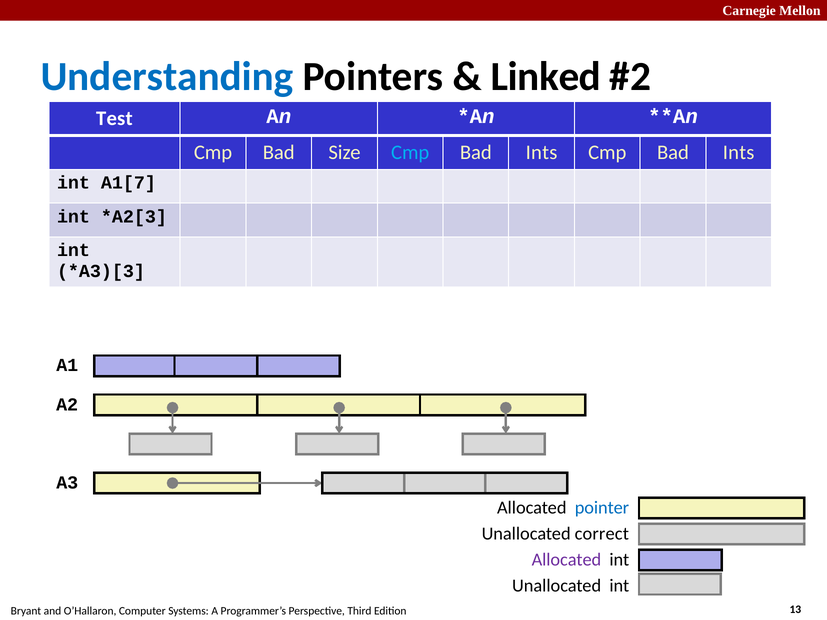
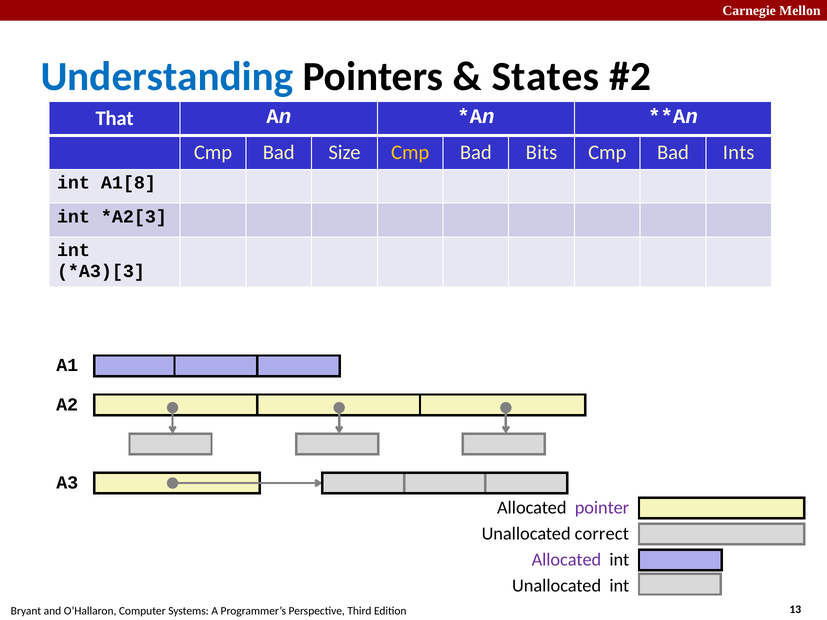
Linked: Linked -> States (545, 77)
Test: Test -> That (115, 119)
Cmp colour: light blue -> yellow (410, 153)
Ints: Ints -> Bits (542, 153)
A1[7: A1[7 -> A1[8 (128, 183)
pointer colour: blue -> purple (602, 508)
